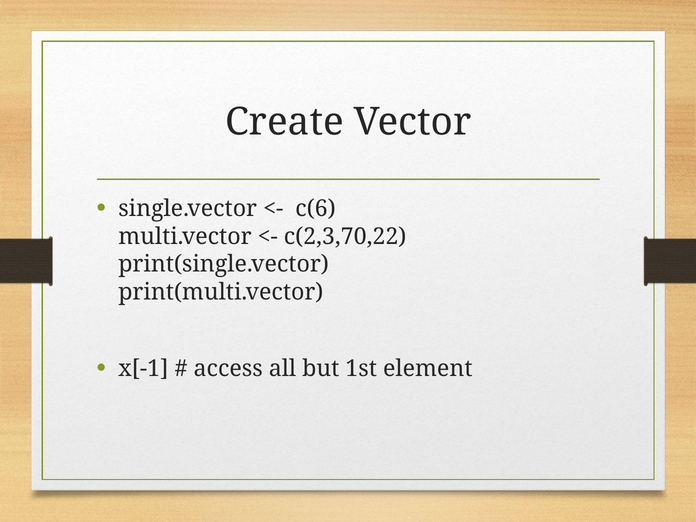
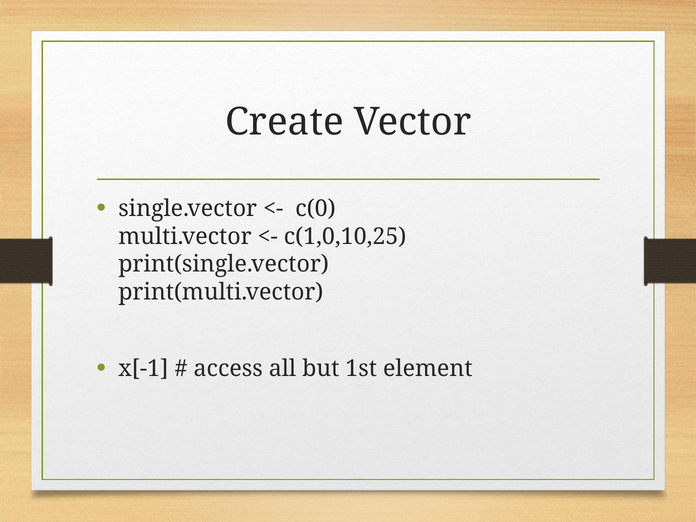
c(6: c(6 -> c(0 (316, 209)
c(2,3,70,22: c(2,3,70,22 -> c(1,0,10,25 (345, 236)
